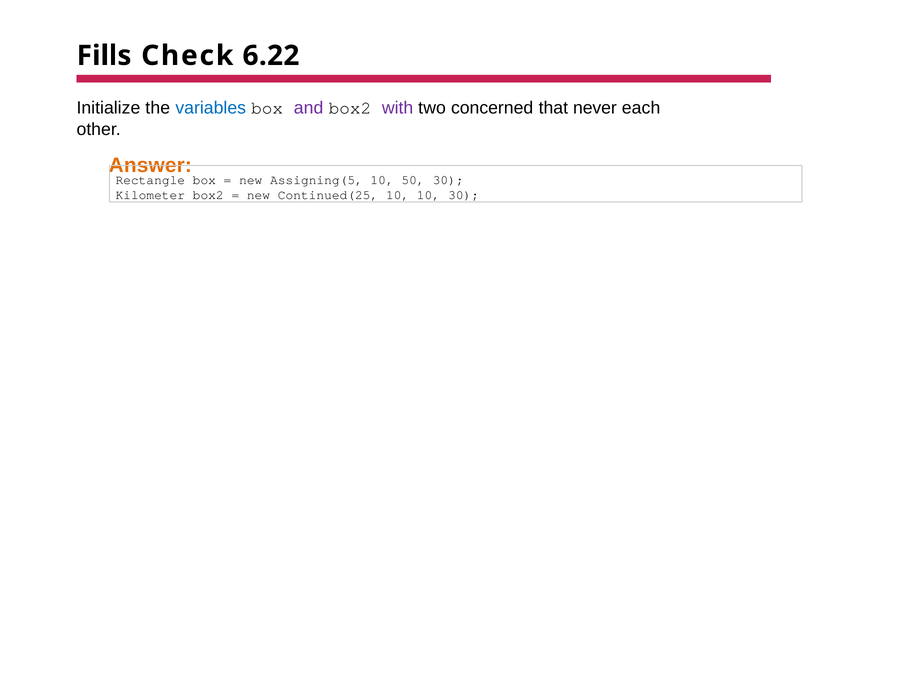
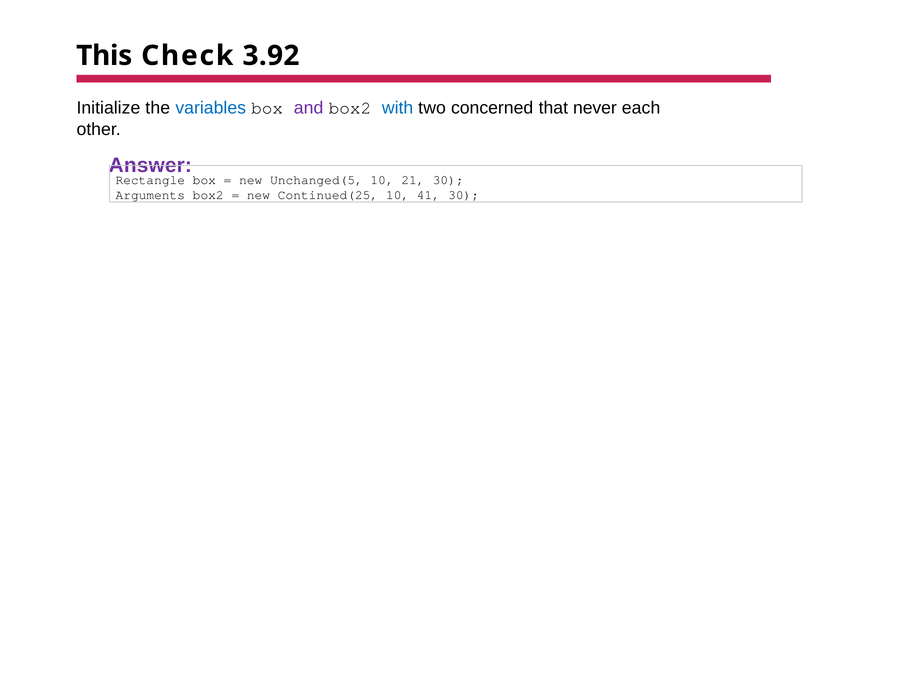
Fills: Fills -> This (104, 56)
6.22: 6.22 -> 3.92 (271, 56)
with colour: purple -> blue (398, 108)
Answer colour: orange -> purple (150, 165)
Assigning(5: Assigning(5 -> Unchanged(5 (316, 180)
50: 50 -> 21 (413, 180)
Kilometer: Kilometer -> Arguments (150, 195)
10 10: 10 -> 41 (428, 195)
